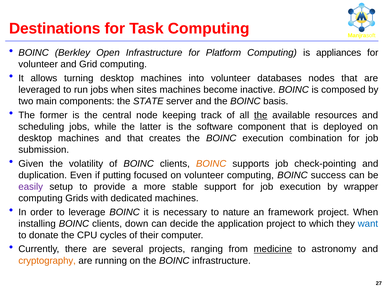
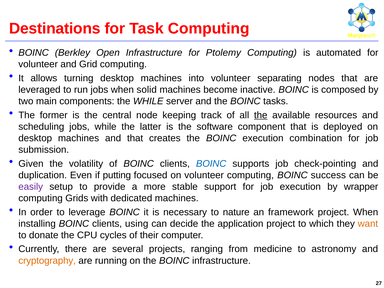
Platform: Platform -> Ptolemy (223, 53)
appliances: appliances -> automated (339, 53)
databases: databases -> separating (279, 78)
sites: sites -> solid (147, 90)
the STATE: STATE -> WHILE (148, 101)
basis: basis -> tasks (276, 101)
BOINC colour: orange -> blue (211, 164)
down: down -> using (137, 224)
want colour: blue -> orange (368, 224)
medicine underline: present -> none (273, 249)
